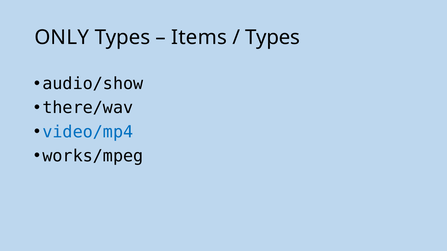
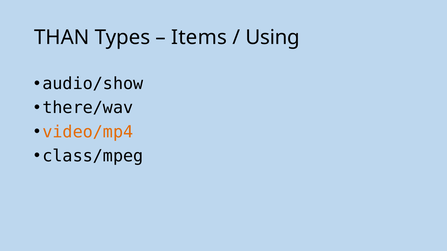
ONLY: ONLY -> THAN (62, 38)
Types: Types -> Using (273, 38)
video/mp4 colour: blue -> orange (88, 132)
works/mpeg: works/mpeg -> class/mpeg (93, 156)
